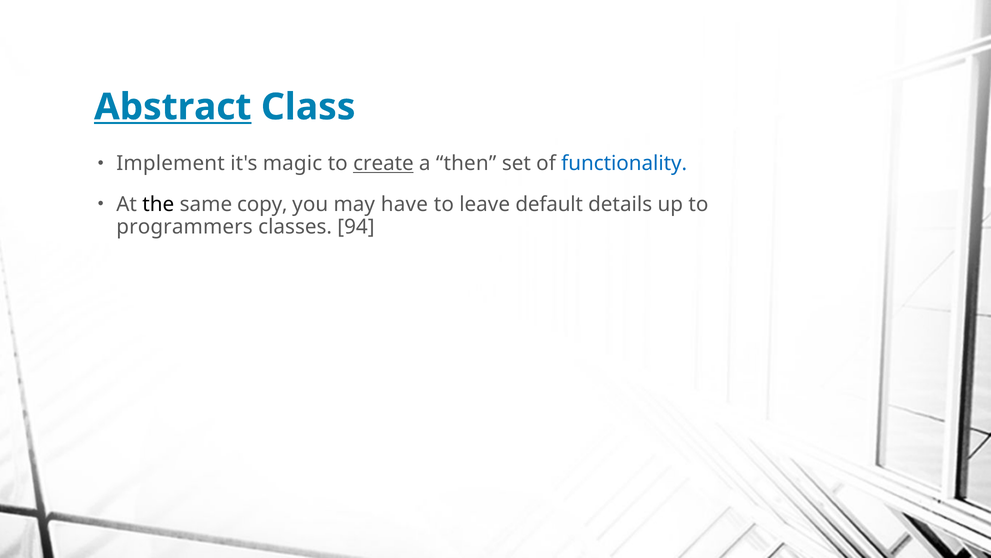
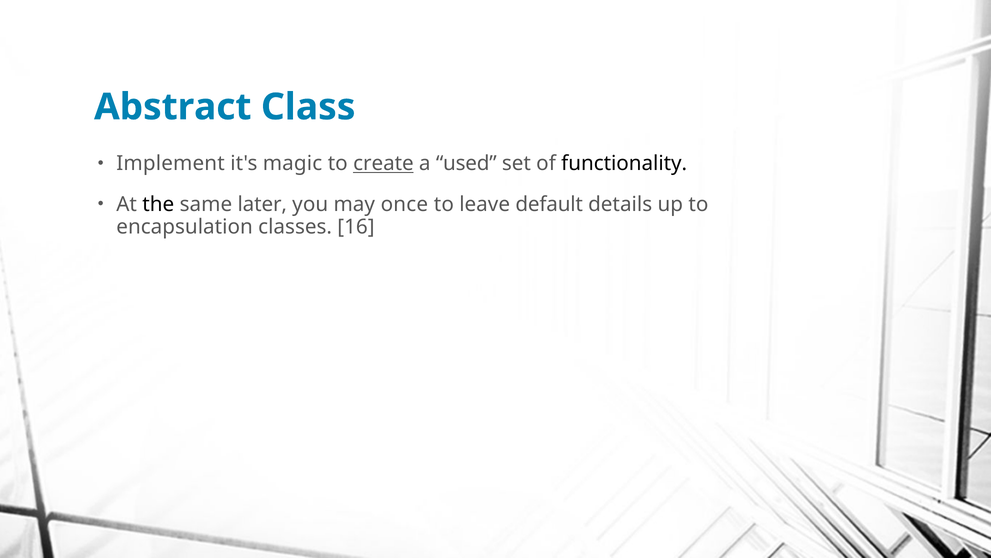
Abstract underline: present -> none (173, 107)
then: then -> used (466, 163)
functionality colour: blue -> black (624, 163)
copy: copy -> later (262, 204)
have: have -> once (404, 204)
programmers: programmers -> encapsulation (185, 227)
94: 94 -> 16 (356, 227)
